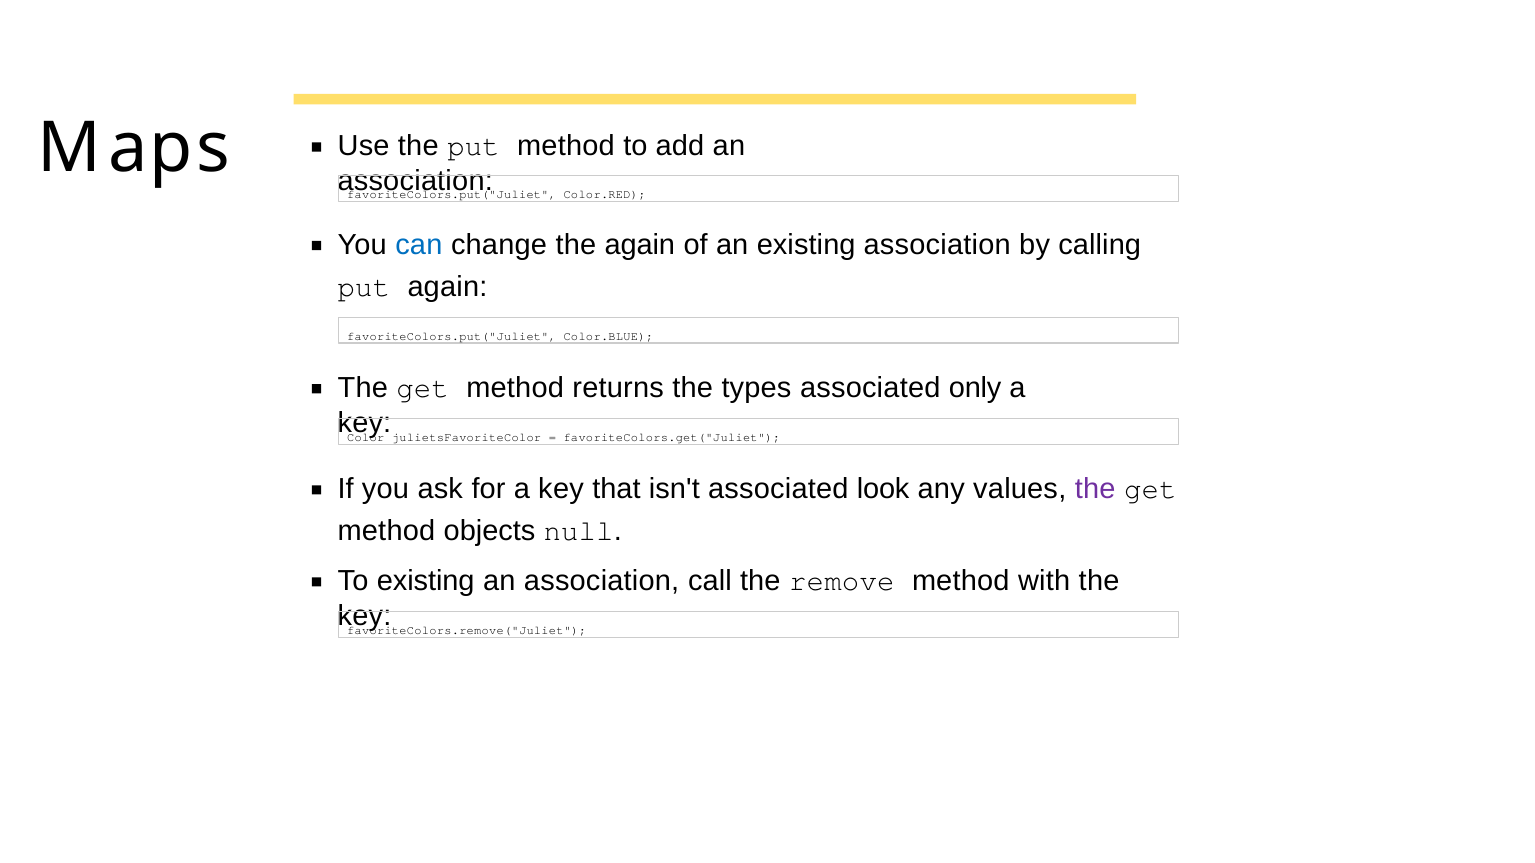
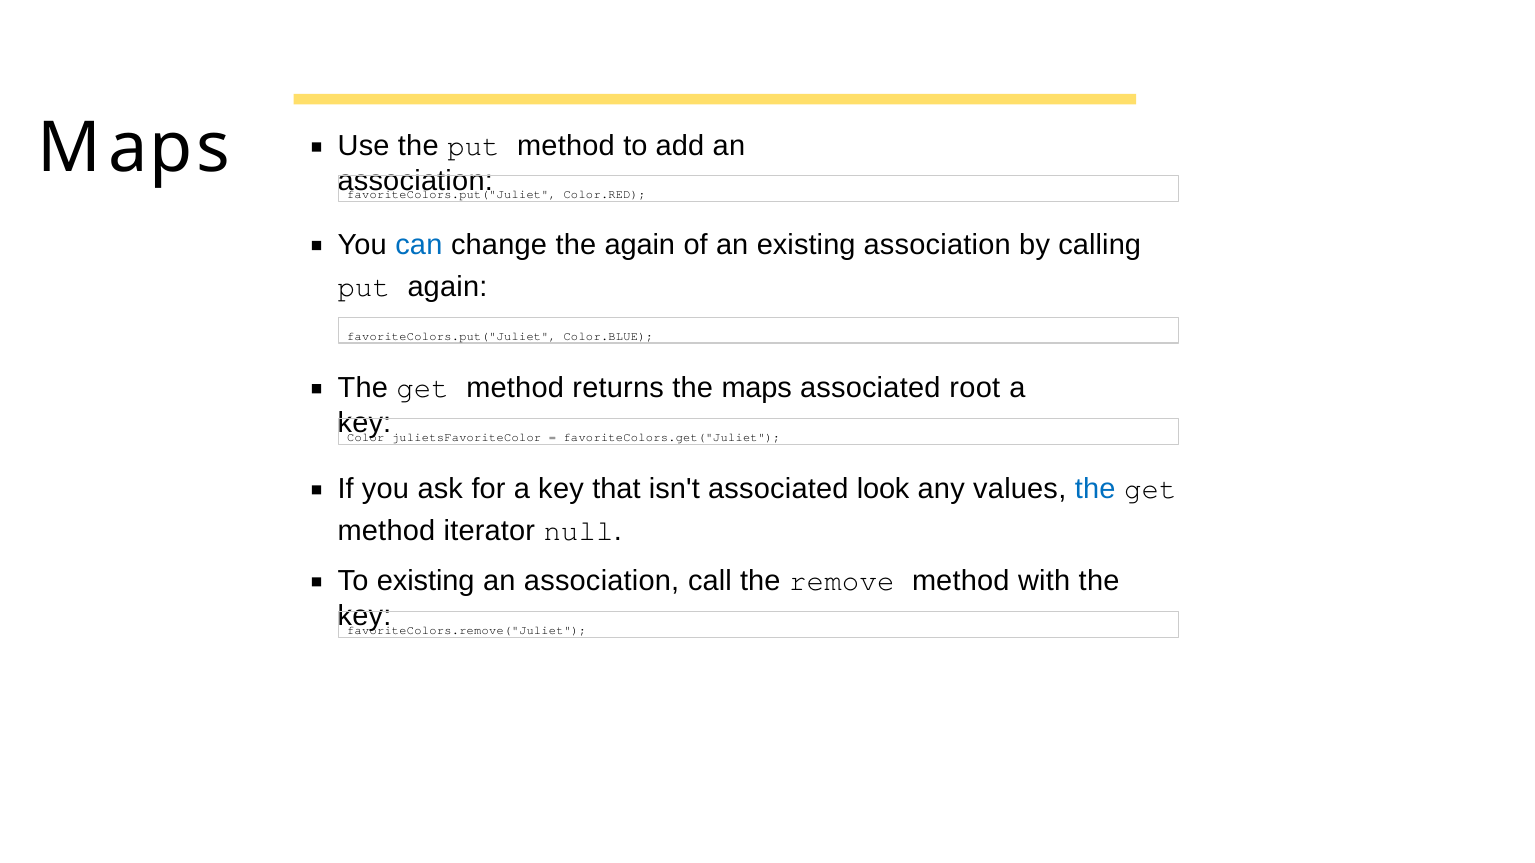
the types: types -> maps (757, 388)
only: only -> root (975, 388)
the colour: purple -> blue (1095, 489)
objects: objects -> iterator (489, 531)
